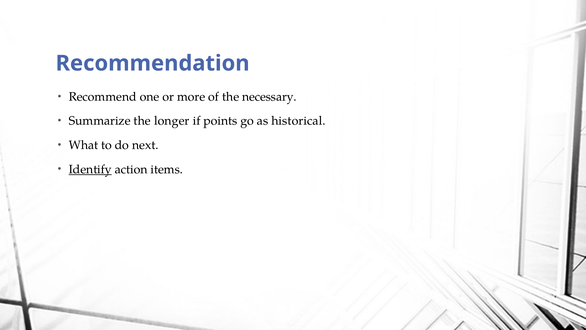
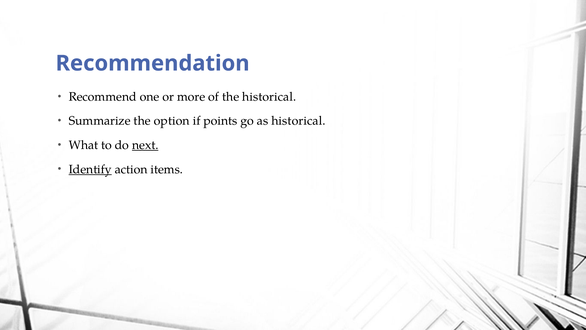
the necessary: necessary -> historical (269, 97)
longer: longer -> option (172, 121)
next underline: none -> present (145, 145)
